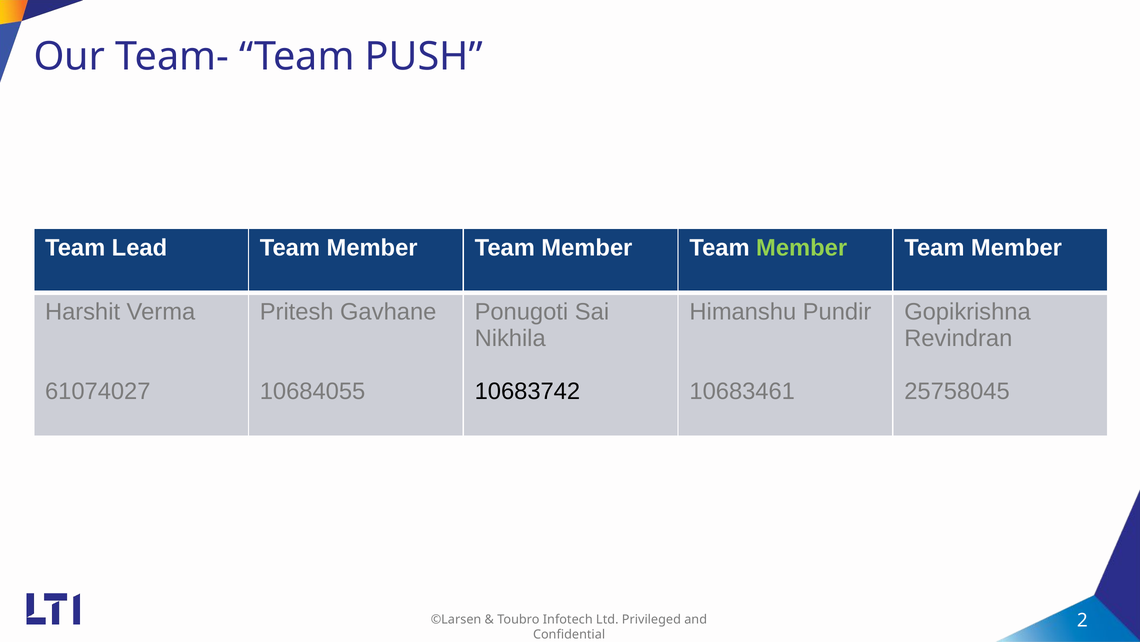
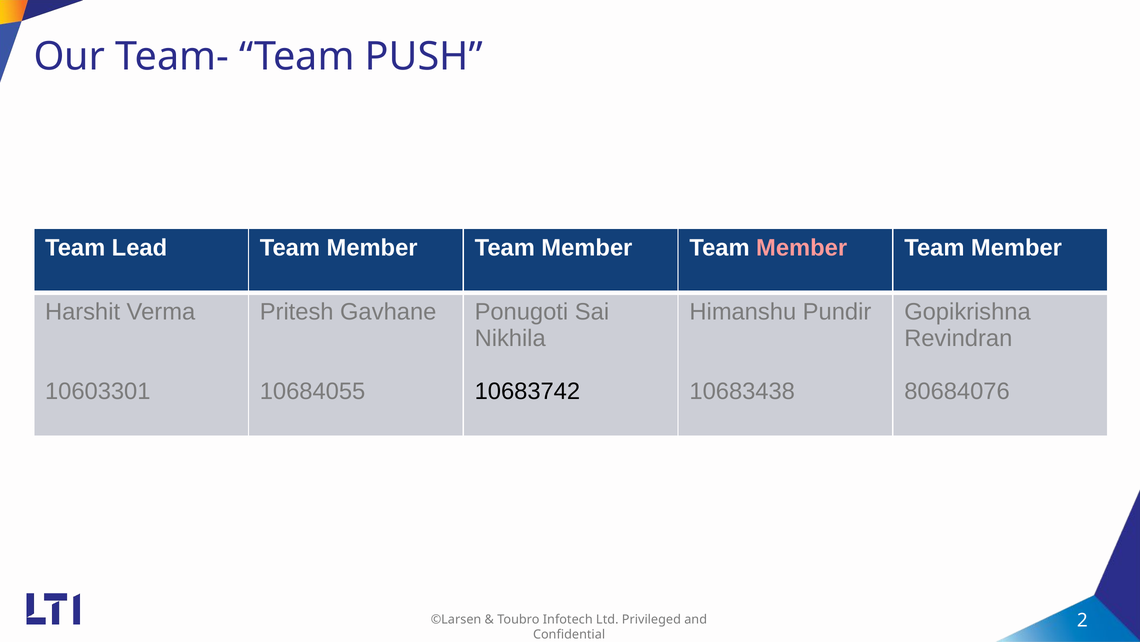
Member colour: light green -> pink (802, 247)
61074027: 61074027 -> 10603301 (98, 391)
10683461: 10683461 -> 10683438 (742, 391)
25758045: 25758045 -> 80684076 (957, 391)
